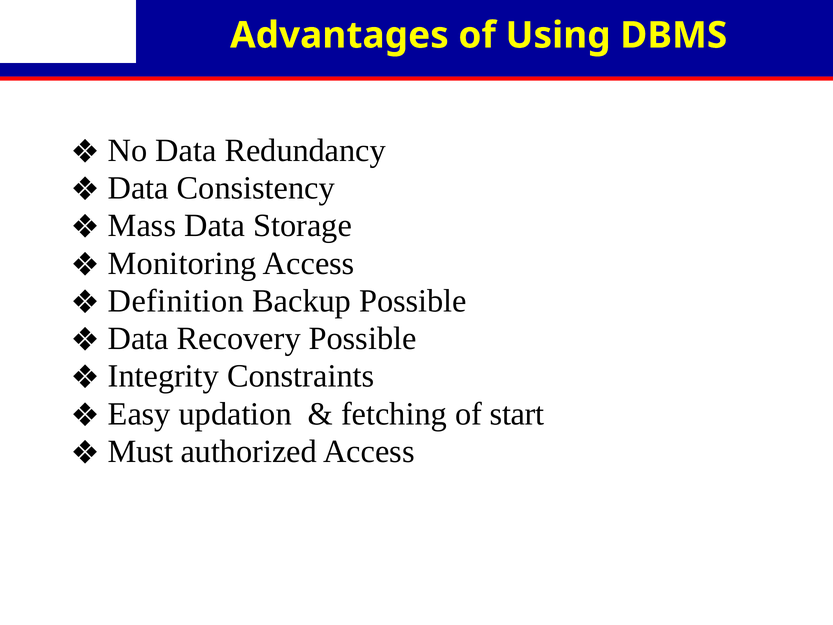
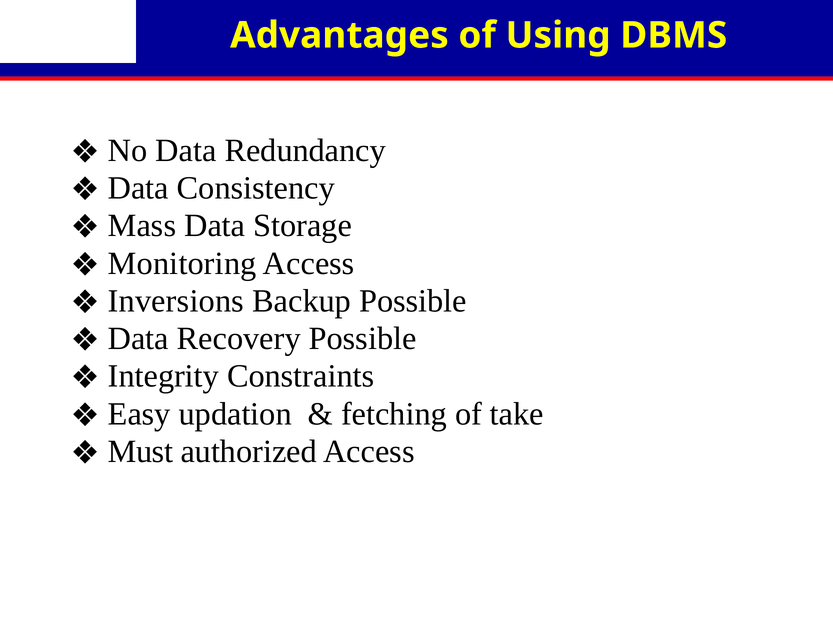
Definition: Definition -> Inversions (176, 301)
start: start -> take (517, 414)
